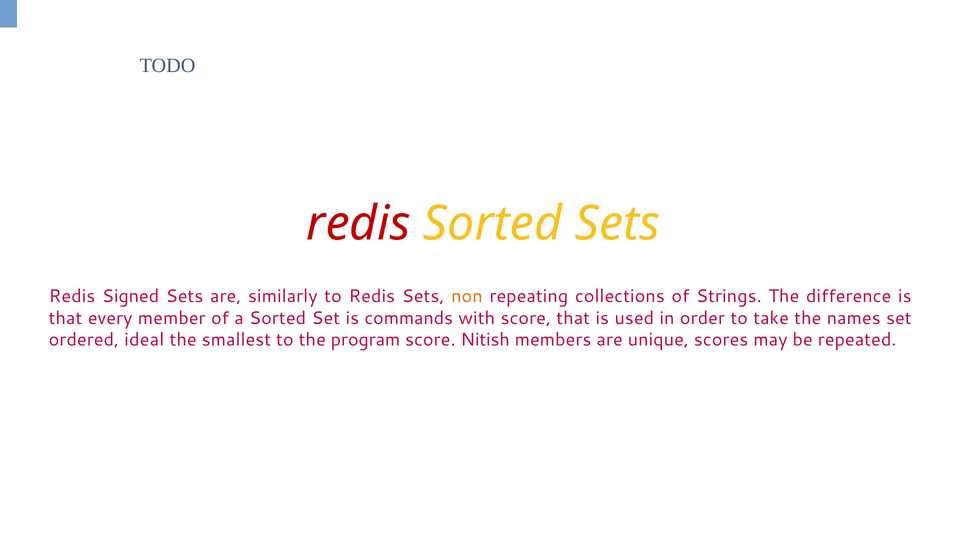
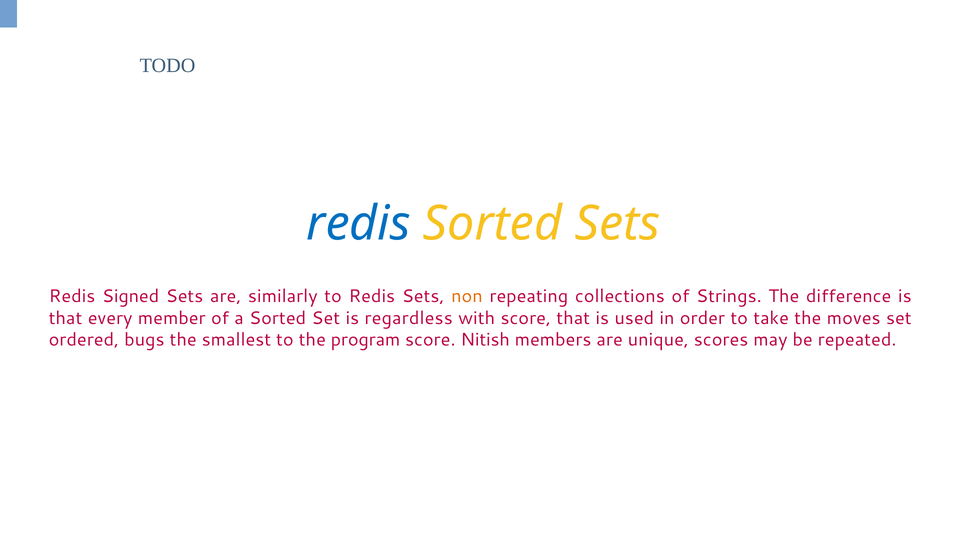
redis colour: red -> blue (359, 224)
commands: commands -> regardless (409, 318)
names: names -> moves (854, 318)
ideal: ideal -> bugs (144, 340)
